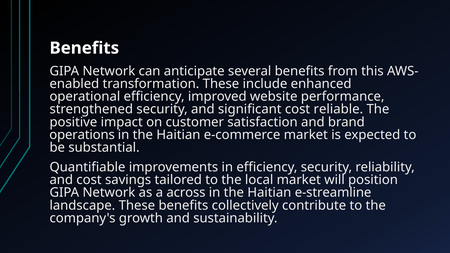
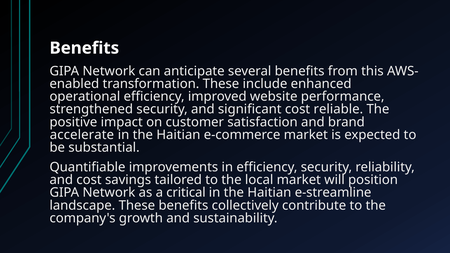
operations: operations -> accelerate (82, 135)
across: across -> critical (186, 193)
